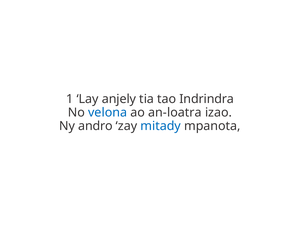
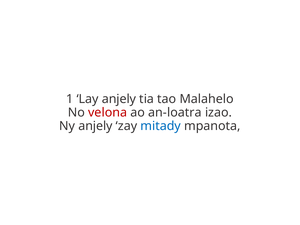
Indrindra: Indrindra -> Malahelo (207, 99)
velona colour: blue -> red (108, 112)
Ny andro: andro -> anjely (95, 126)
